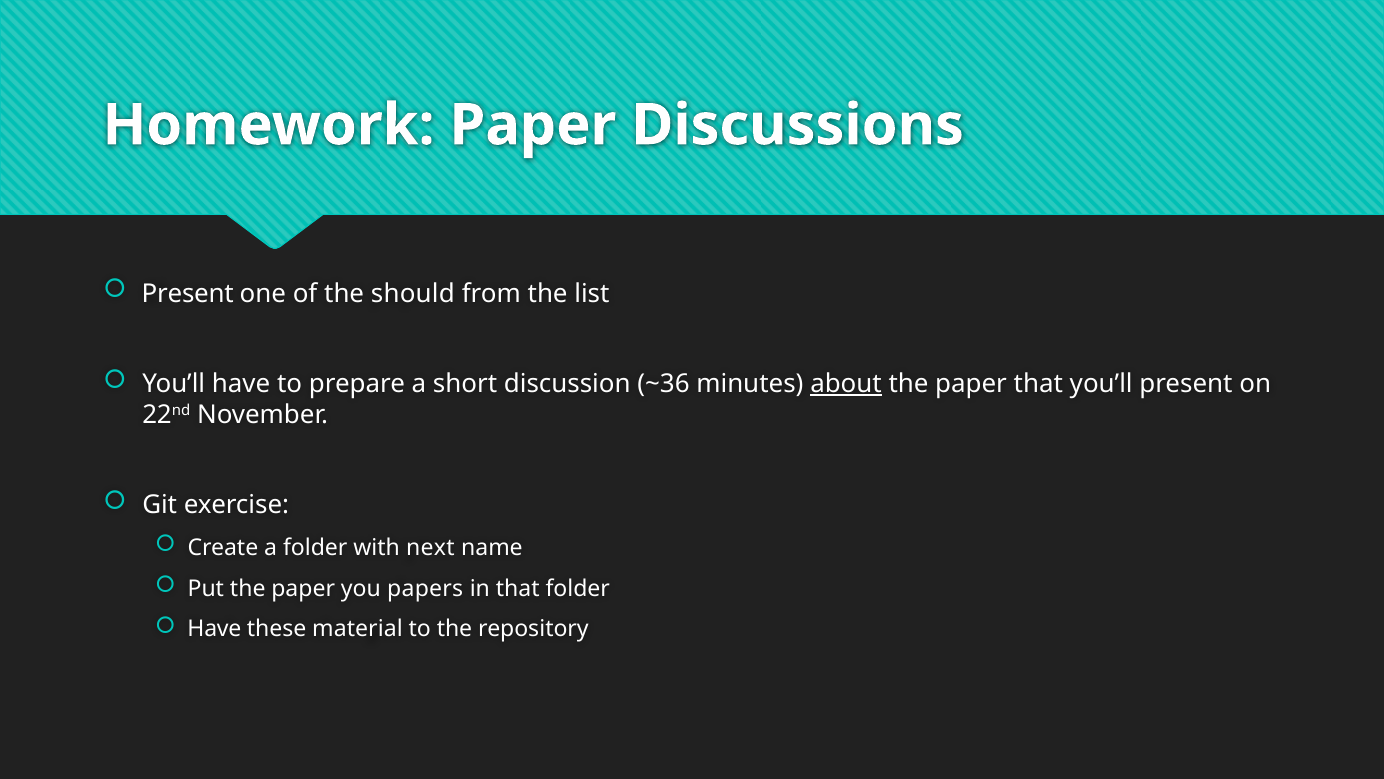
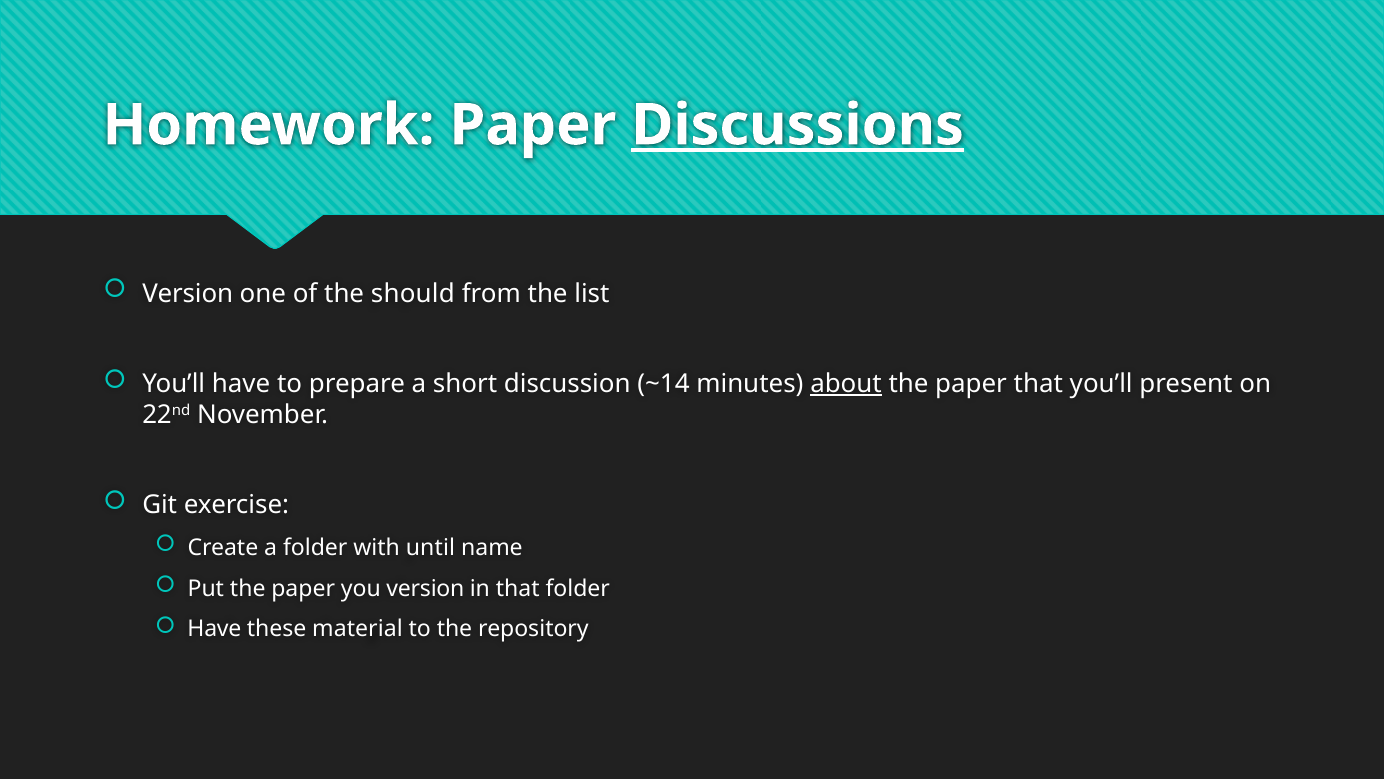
Discussions underline: none -> present (798, 125)
Present: Present -> Version (188, 293)
~36: ~36 -> ~14 (663, 383)
next: next -> until (430, 547)
you papers: papers -> version (425, 588)
